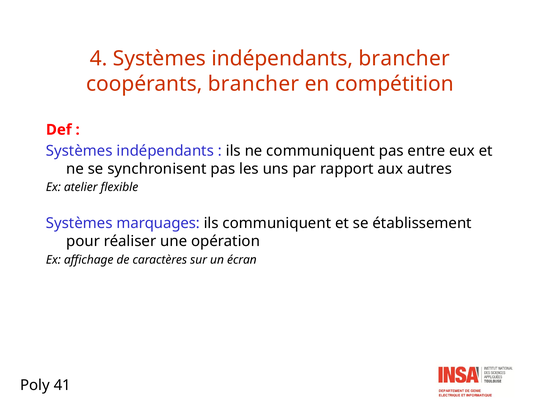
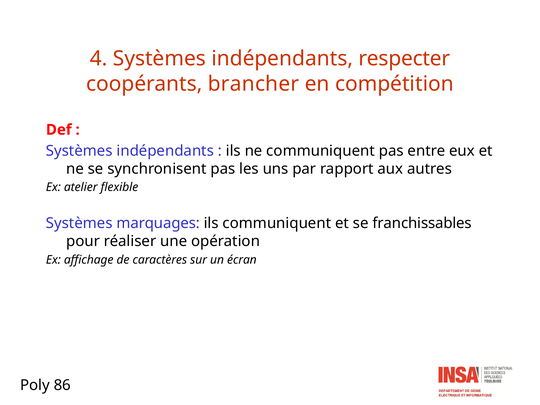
indépendants brancher: brancher -> respecter (404, 59)
établissement: établissement -> franchissables (422, 223)
41: 41 -> 86 (62, 385)
